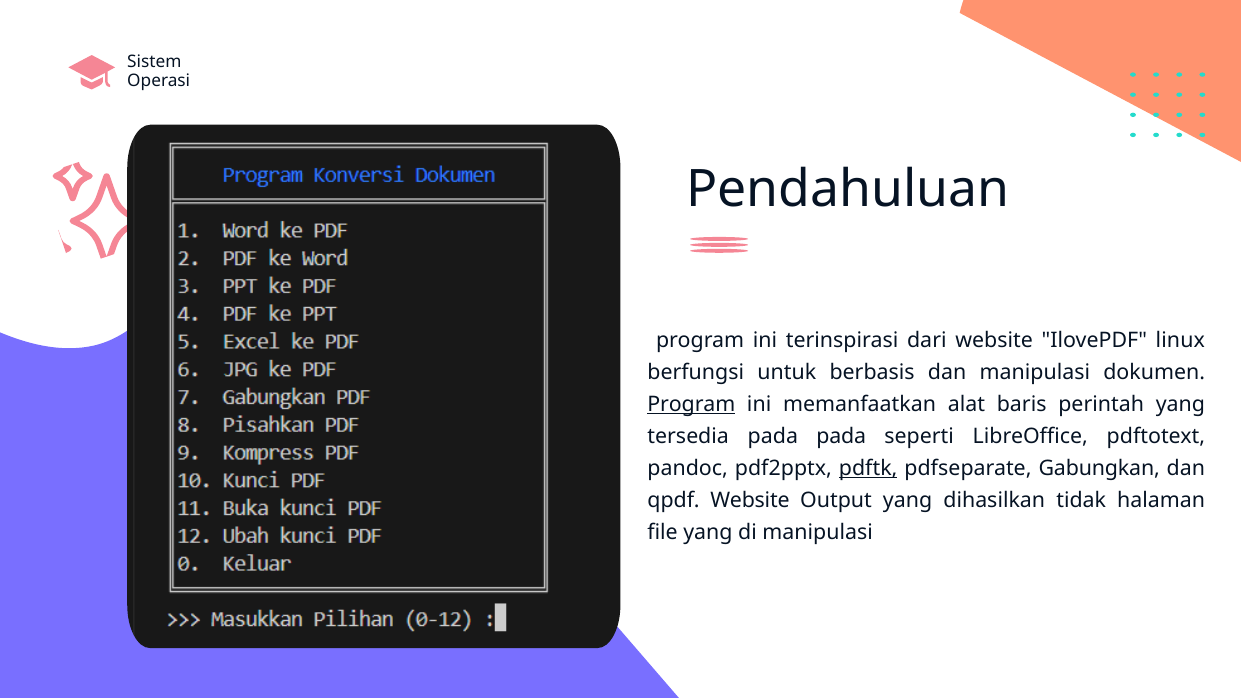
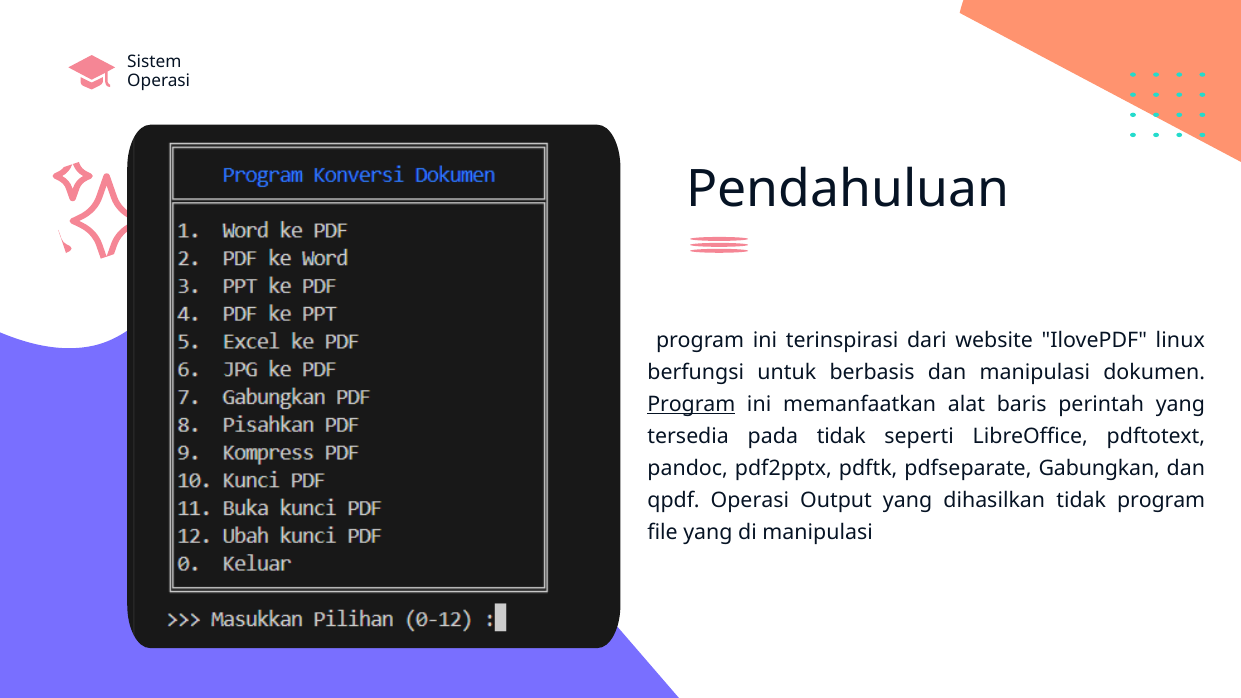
pada pada: pada -> tidak (841, 436)
pdftk underline: present -> none (868, 468)
qpdf Website: Website -> Operasi (750, 500)
tidak halaman: halaman -> program (1161, 500)
